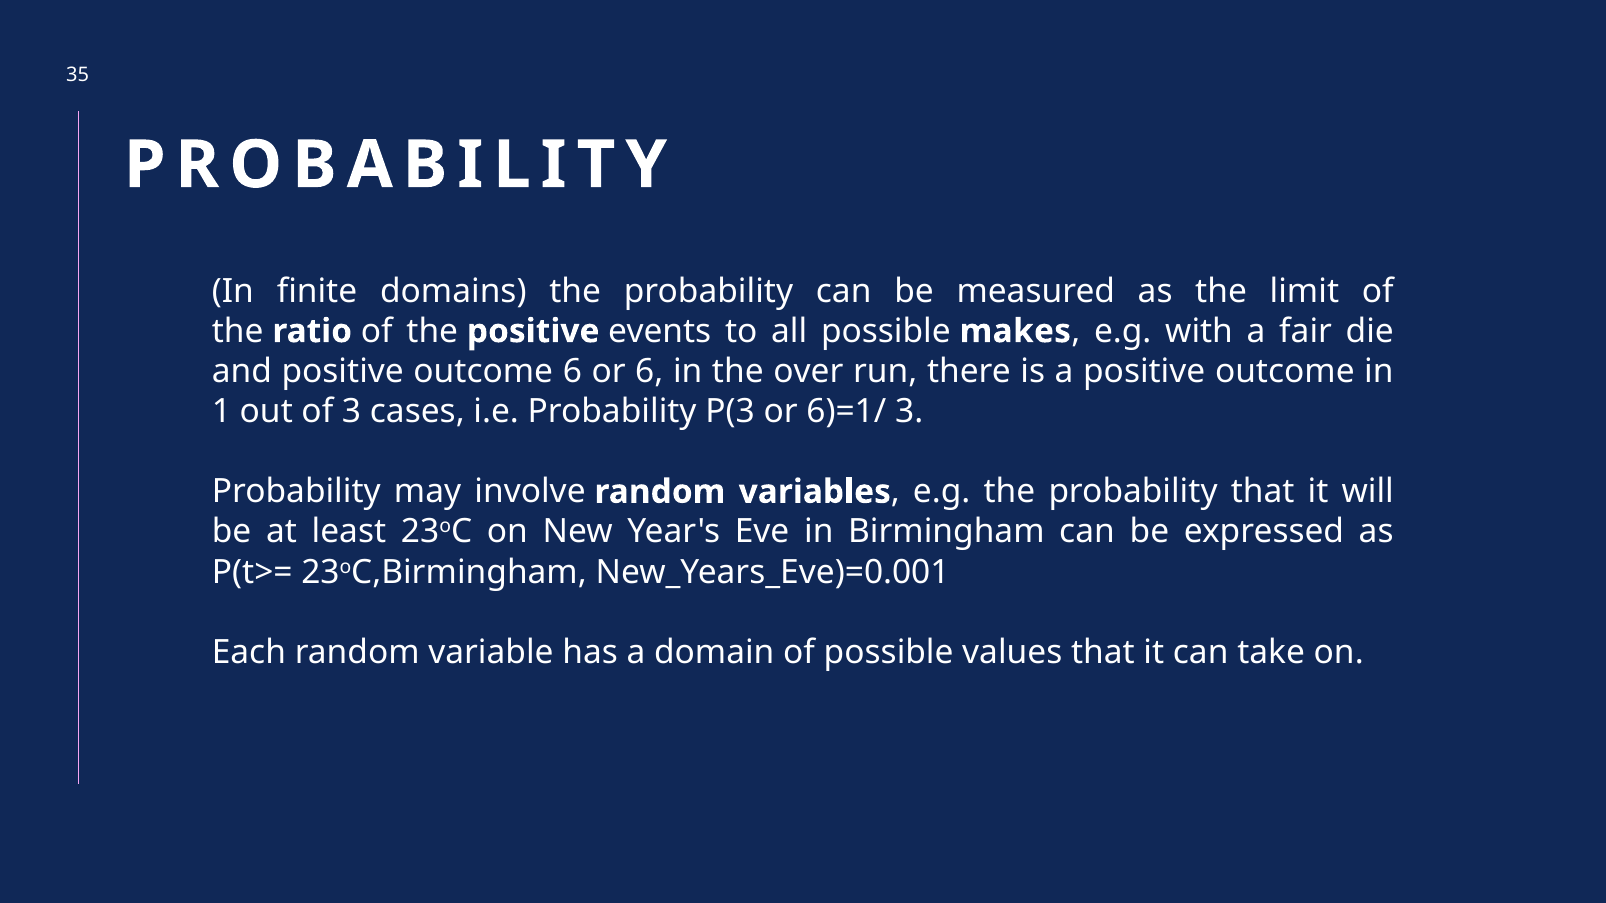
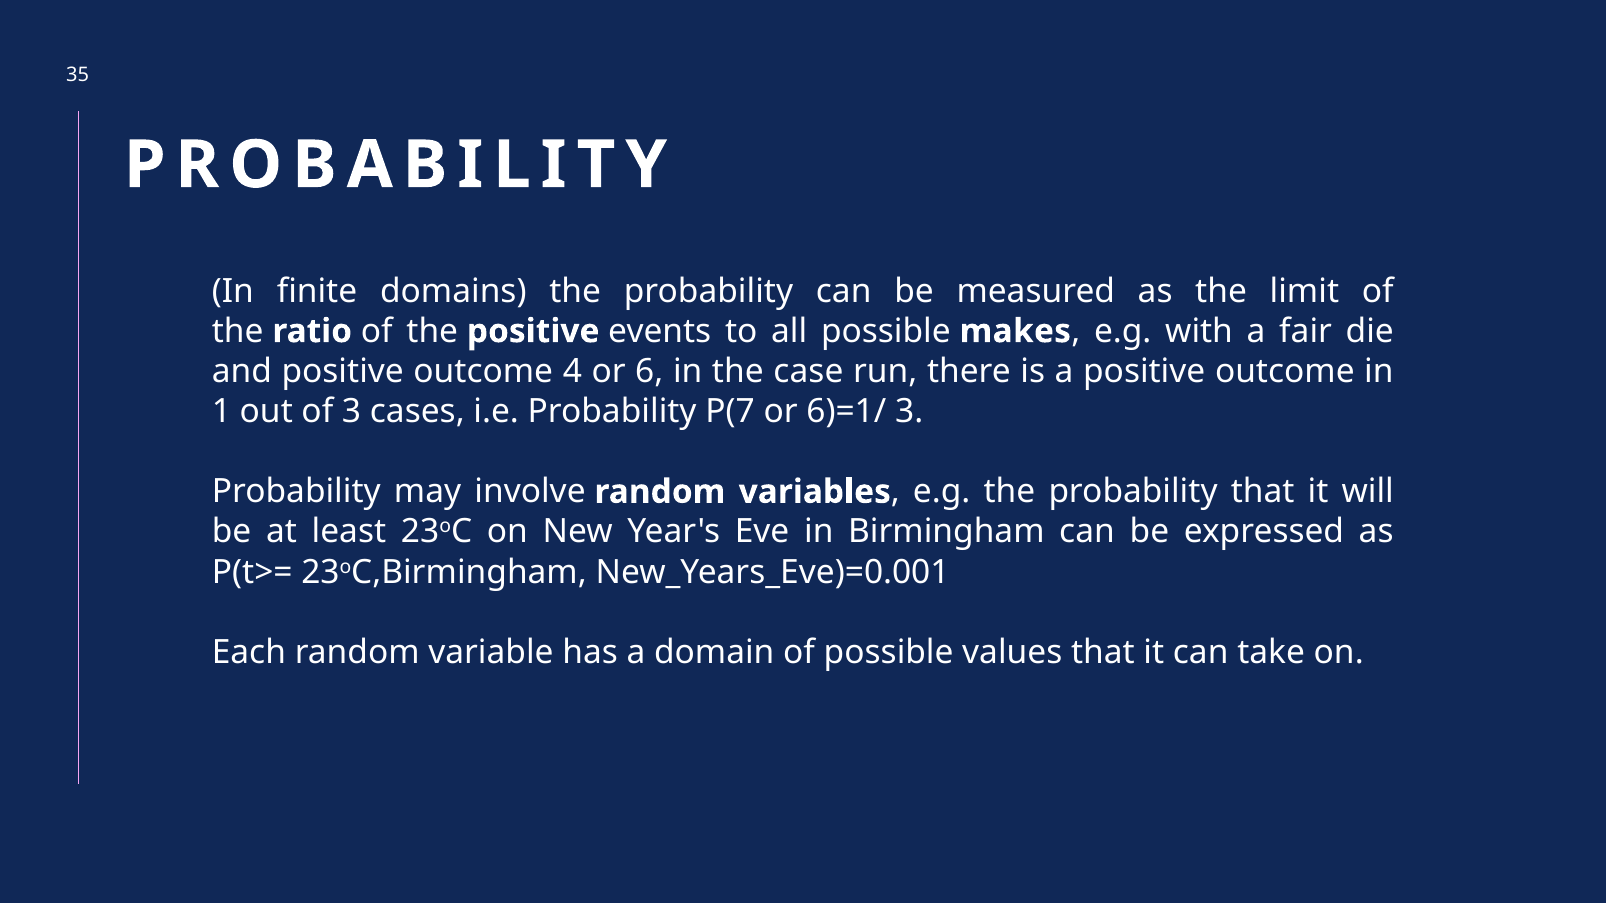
outcome 6: 6 -> 4 (572, 371)
over: over -> case (808, 371)
P(3: P(3 -> P(7 (730, 412)
